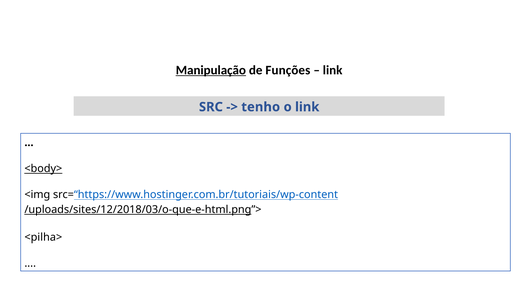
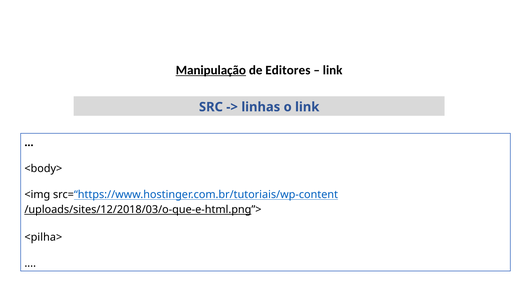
Funções: Funções -> Editores (288, 70)
tenho: tenho -> linhas (261, 107)
<body> underline: present -> none (43, 168)
